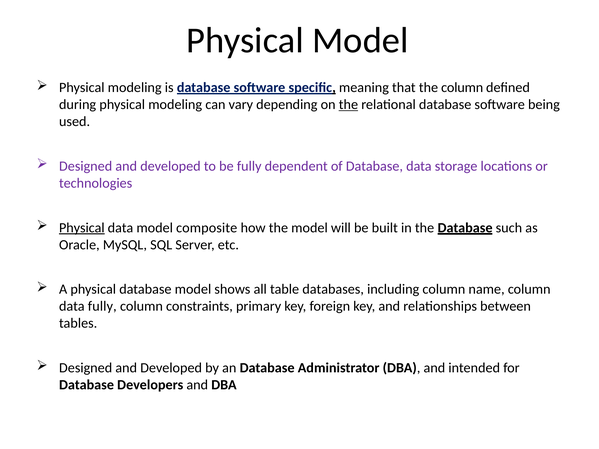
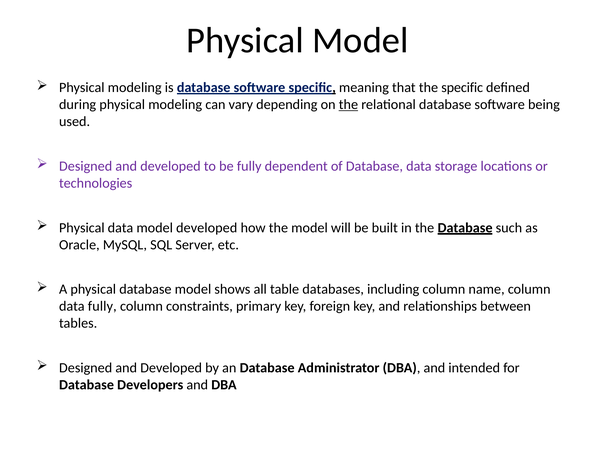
the column: column -> specific (462, 88)
Physical underline: present -> none (82, 228)
model composite: composite -> developed (207, 228)
